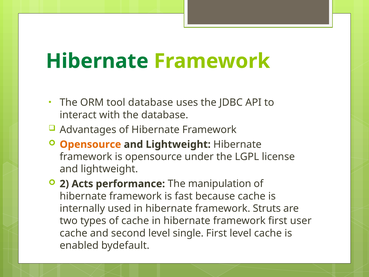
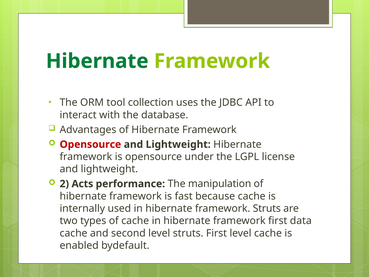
tool database: database -> collection (151, 102)
Opensource colour: orange -> red (90, 144)
user: user -> data (301, 221)
level single: single -> struts (188, 233)
